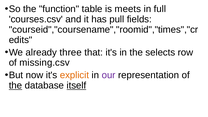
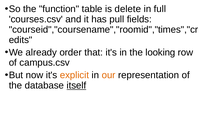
meets: meets -> delete (128, 9)
three: three -> order (71, 52)
selects: selects -> looking (160, 52)
missing.csv: missing.csv -> campus.csv (45, 63)
our colour: purple -> orange (109, 75)
the underline: present -> none (15, 85)
